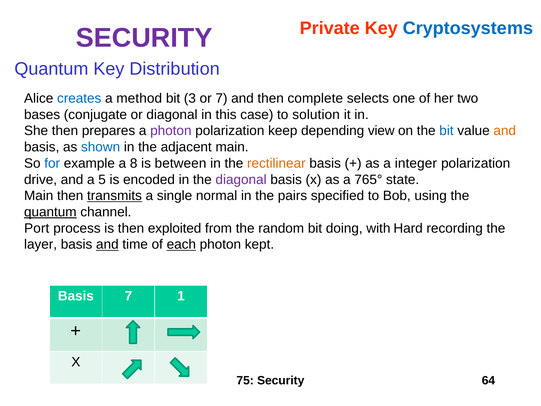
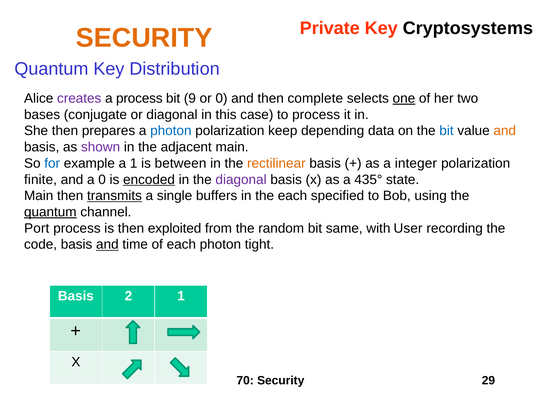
SECURITY colour: purple -> orange (144, 38)
Cryptosystems colour: blue -> black (468, 28)
creates colour: blue -> purple (79, 98)
a method: method -> process (139, 98)
3: 3 -> 9 (190, 98)
or 7: 7 -> 0 (221, 98)
one underline: none -> present (404, 98)
to solution: solution -> process (316, 115)
photon colour: purple -> blue (171, 131)
view: view -> data (381, 131)
shown colour: blue -> purple (101, 147)
a 8: 8 -> 1 (134, 163)
drive: drive -> finite (41, 179)
a 5: 5 -> 0 (102, 179)
encoded underline: none -> present (149, 179)
765°: 765° -> 435° (368, 179)
normal: normal -> buffers (217, 196)
the pairs: pairs -> each (292, 196)
doing: doing -> same (344, 228)
Hard: Hard -> User (408, 228)
layer: layer -> code (41, 244)
each underline: present -> none (181, 244)
kept: kept -> tight (259, 244)
Basis 7: 7 -> 2 (128, 296)
75: 75 -> 70 (245, 380)
64: 64 -> 29 (488, 380)
